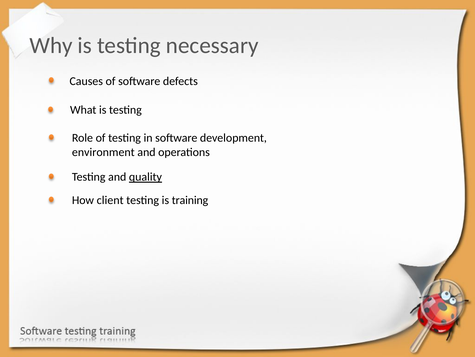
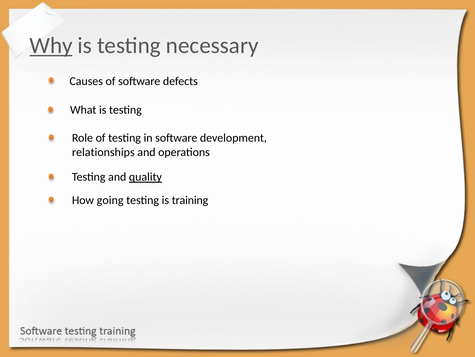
Why underline: none -> present (51, 46)
environment: environment -> relationships (103, 152)
client: client -> going (110, 200)
